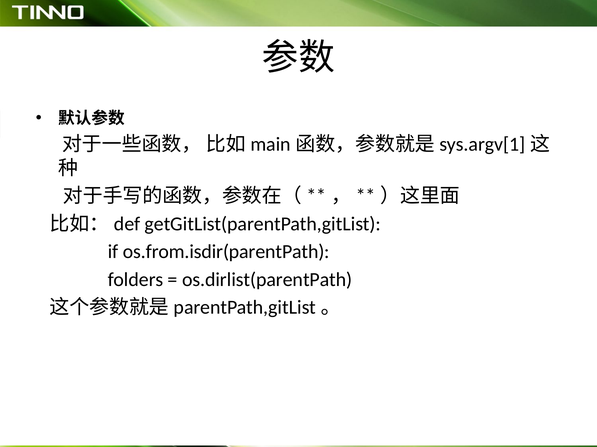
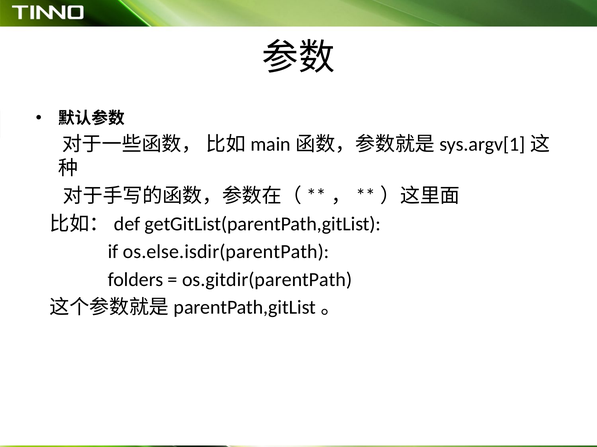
os.from.isdir(parentPath: os.from.isdir(parentPath -> os.else.isdir(parentPath (226, 252)
os.dirlist(parentPath: os.dirlist(parentPath -> os.gitdir(parentPath (267, 280)
